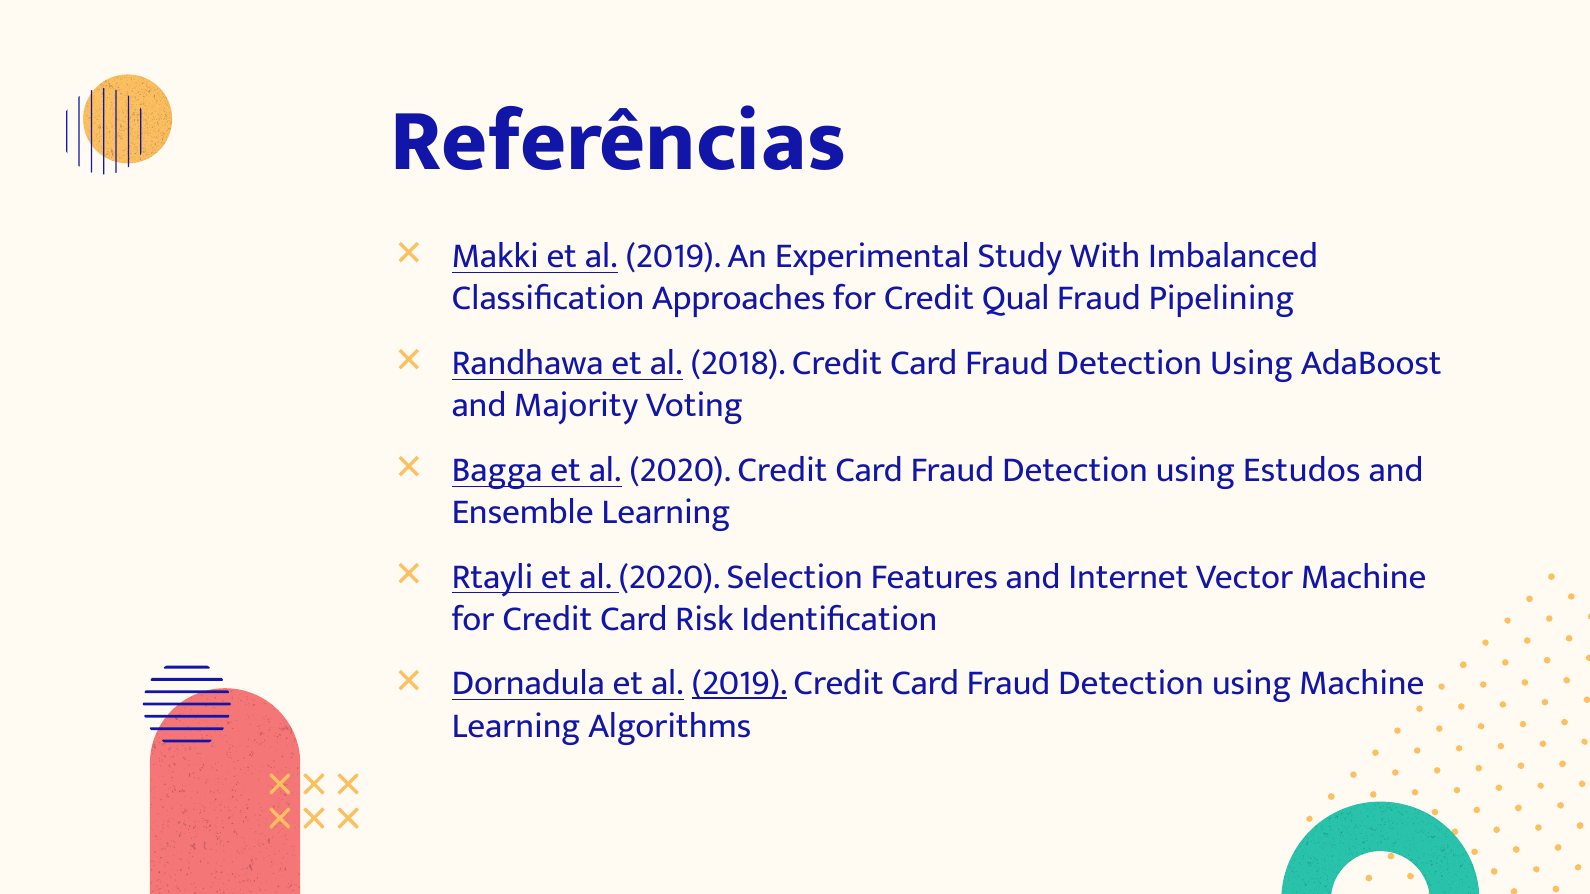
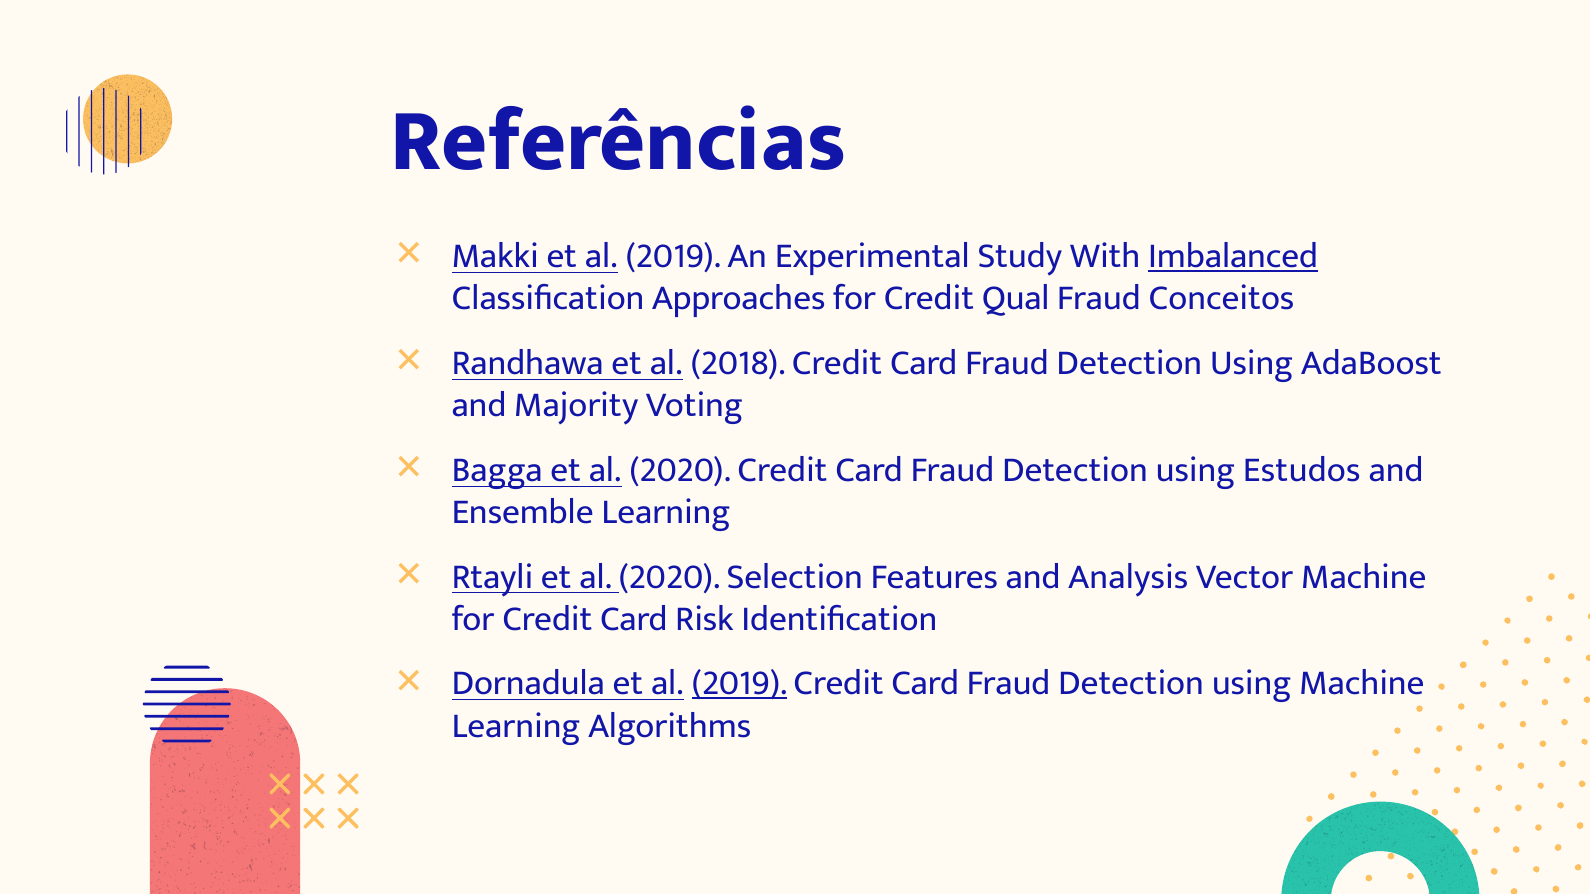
Imbalanced underline: none -> present (1233, 256)
Pipelining: Pipelining -> Conceitos (1221, 298)
Internet: Internet -> Analysis (1128, 577)
